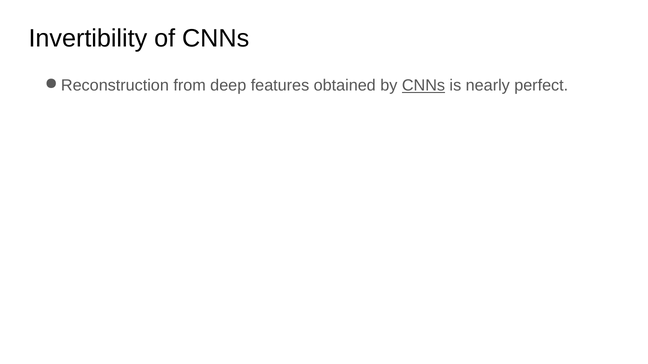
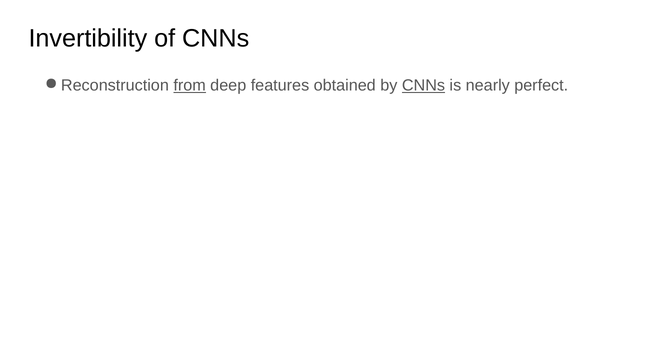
from underline: none -> present (190, 86)
